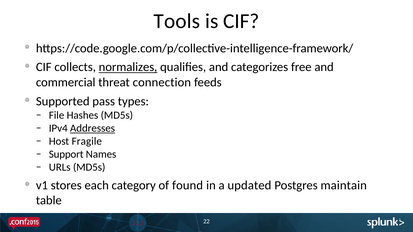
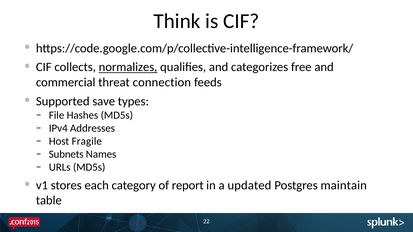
Tools: Tools -> Think (177, 21)
pass: pass -> save (104, 101)
Addresses underline: present -> none (93, 128)
Support: Support -> Subnets (66, 154)
found: found -> report (188, 186)
